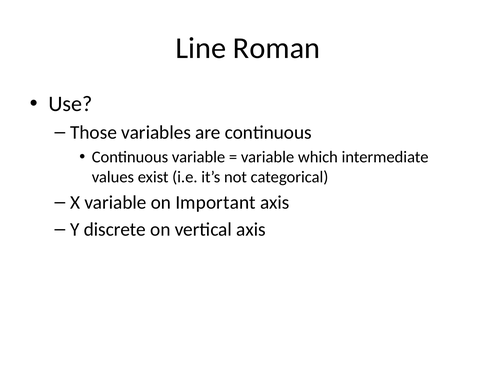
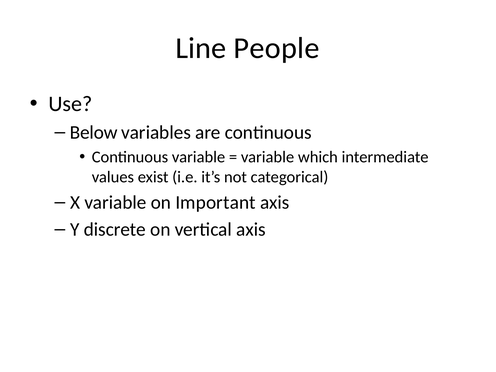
Roman: Roman -> People (276, 48)
Those: Those -> Below (94, 133)
